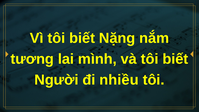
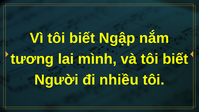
Nặng: Nặng -> Ngập (117, 38)
